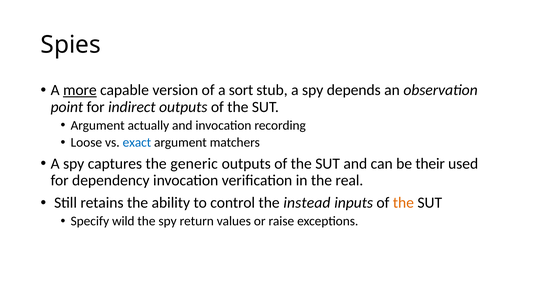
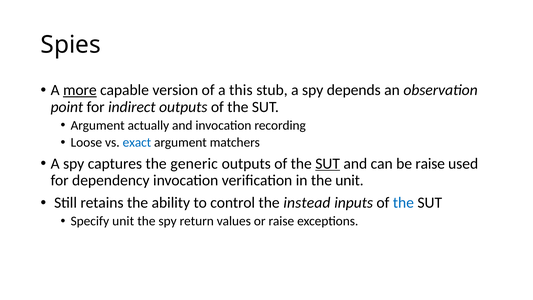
sort: sort -> this (241, 90)
SUT underline: none -> present (328, 164)
be their: their -> raise (430, 164)
the real: real -> unit (349, 180)
the colour: orange -> blue (403, 203)
Specify wild: wild -> unit (123, 221)
